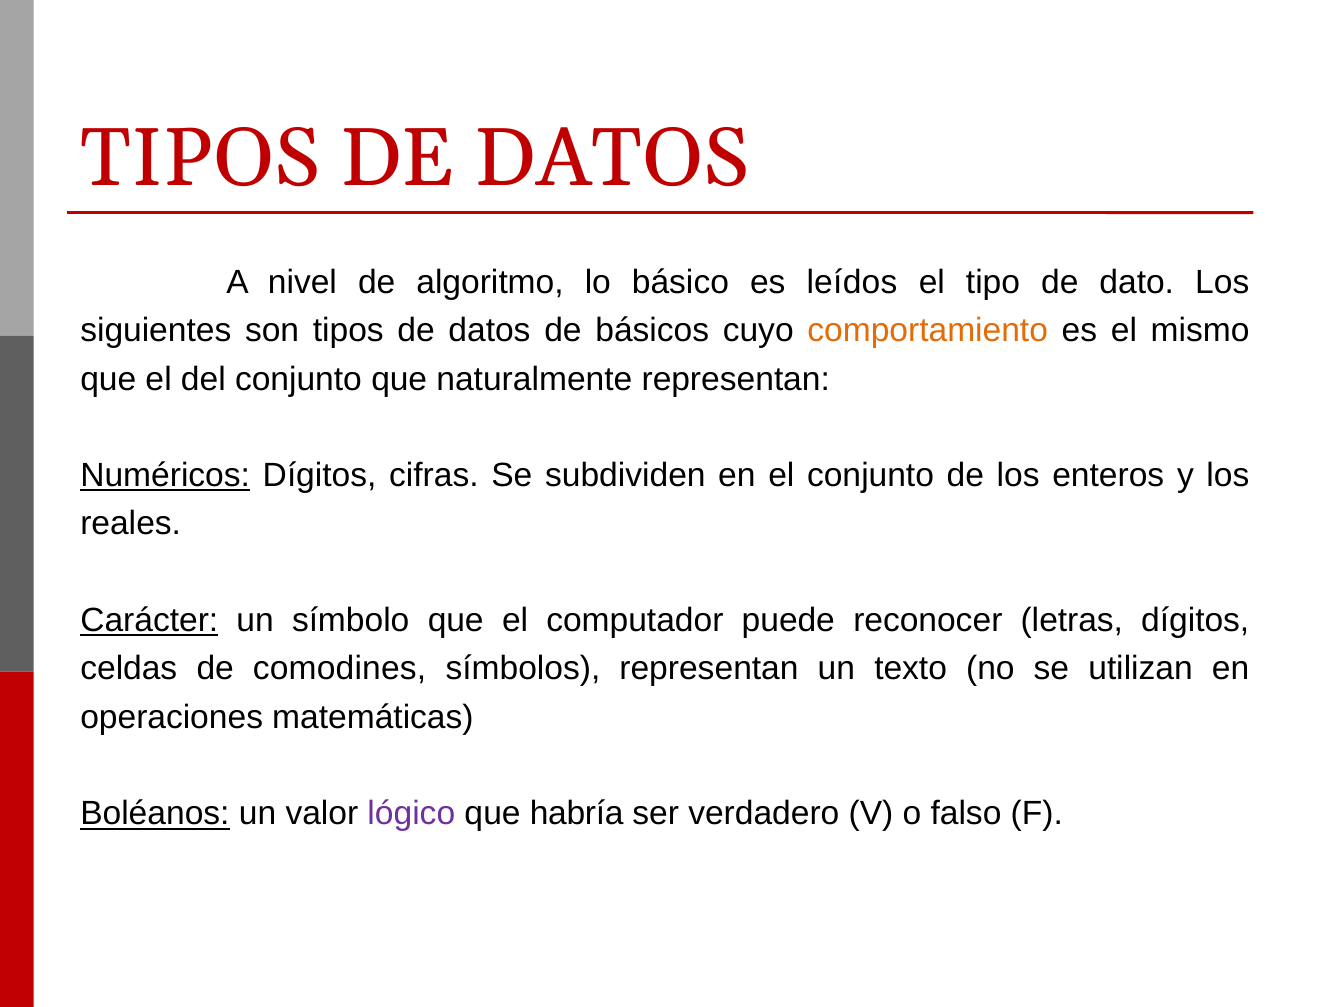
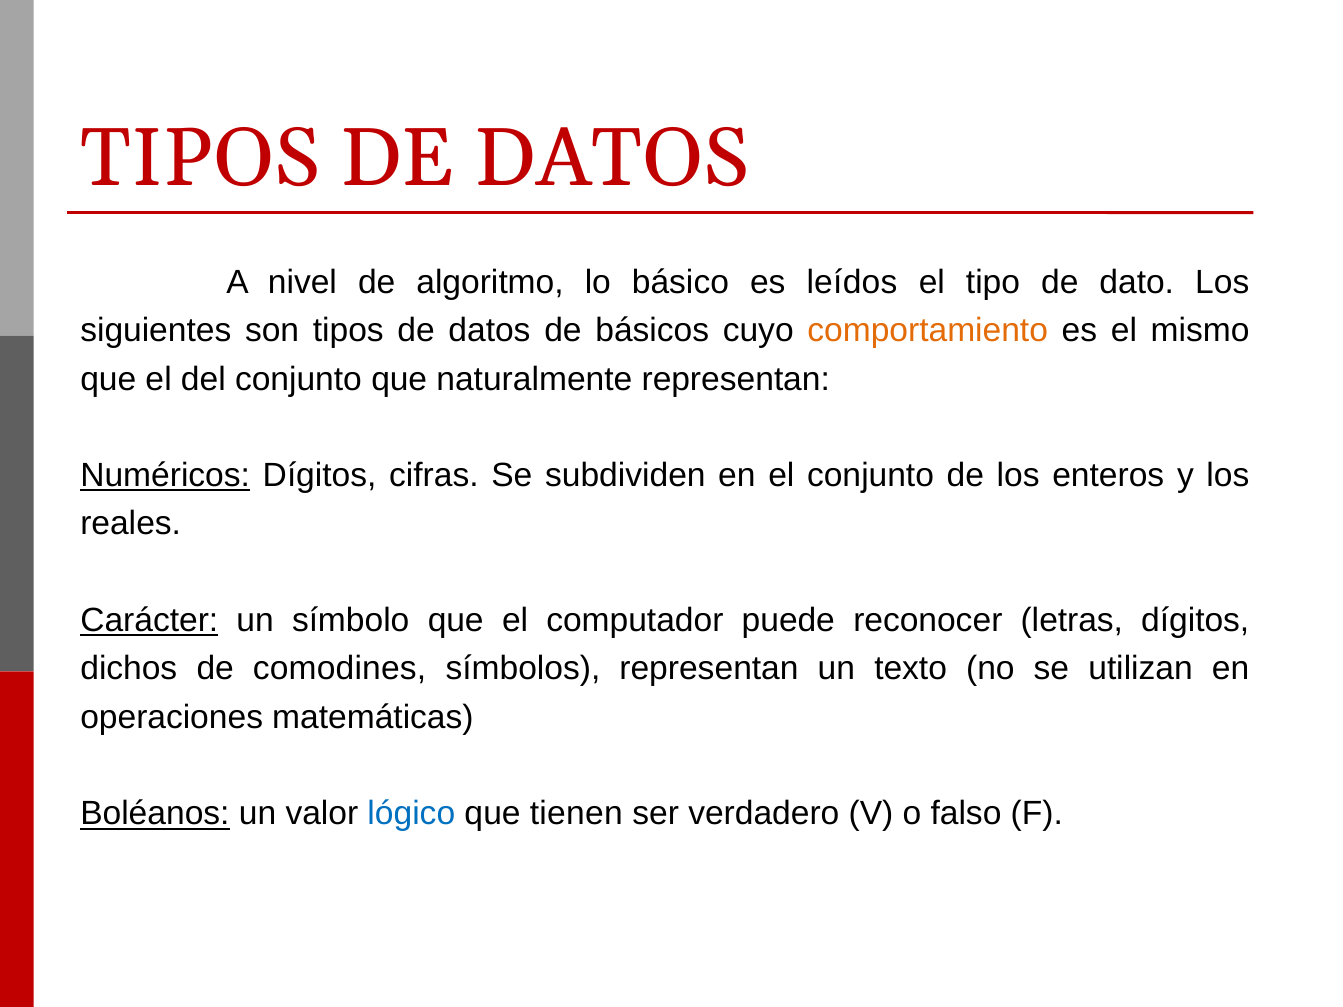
celdas: celdas -> dichos (129, 669)
lógico colour: purple -> blue (411, 814)
habría: habría -> tienen (576, 814)
